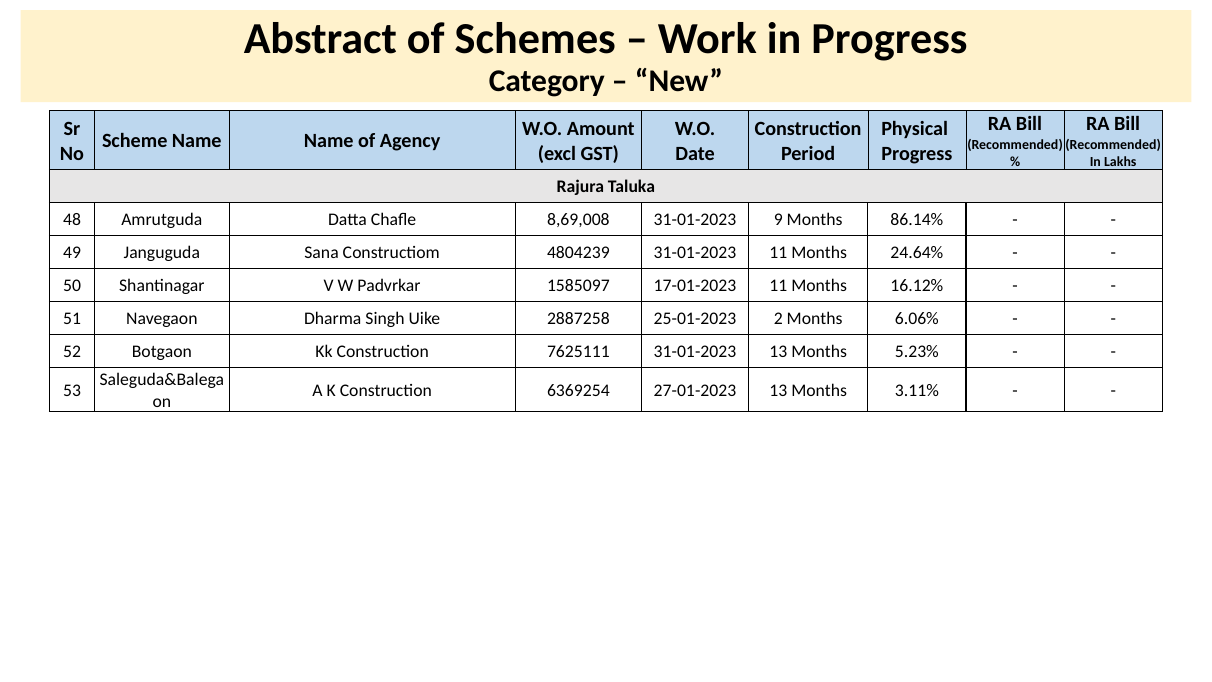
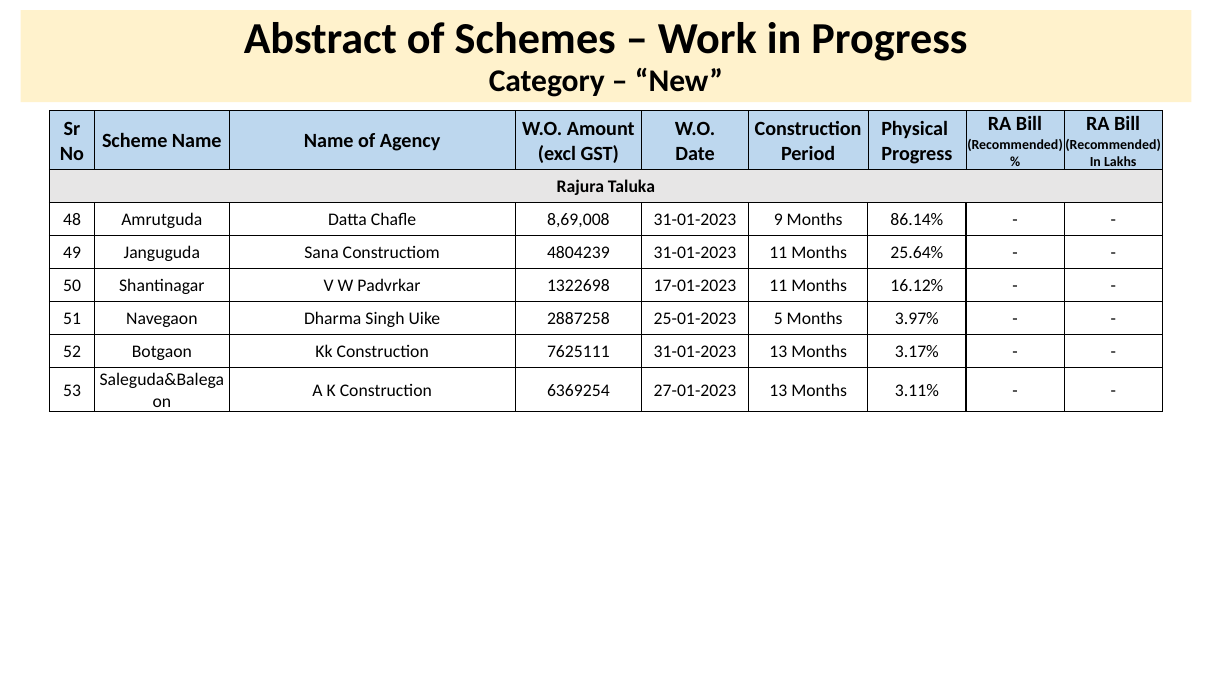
24.64%: 24.64% -> 25.64% (917, 253)
1585097: 1585097 -> 1322698 (578, 286)
2: 2 -> 5 (778, 319)
6.06%: 6.06% -> 3.97% (917, 319)
5.23%: 5.23% -> 3.17% (917, 352)
